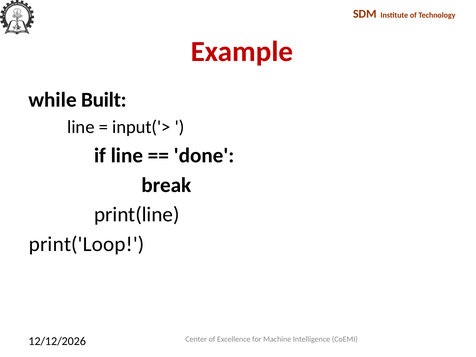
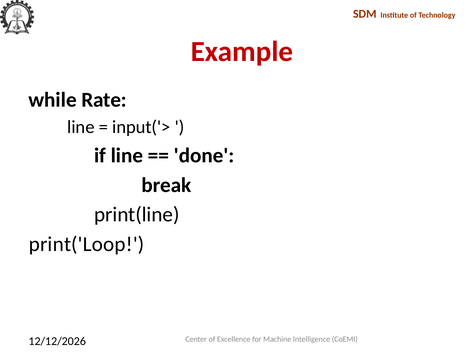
Built: Built -> Rate (104, 100)
